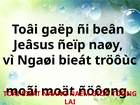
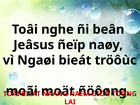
gaëp: gaëp -> nghe (57, 29)
